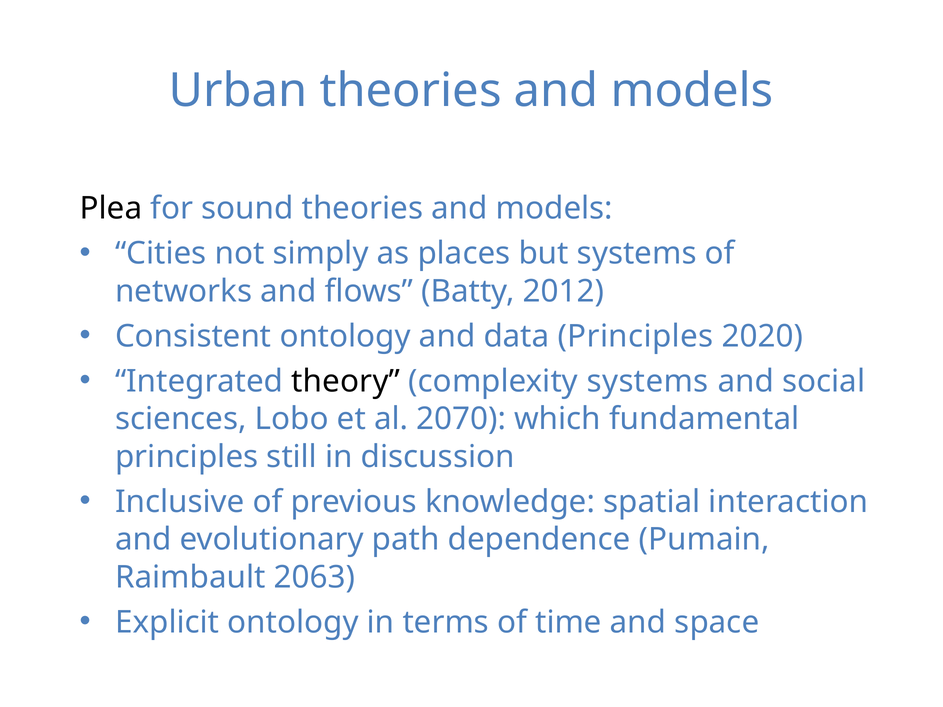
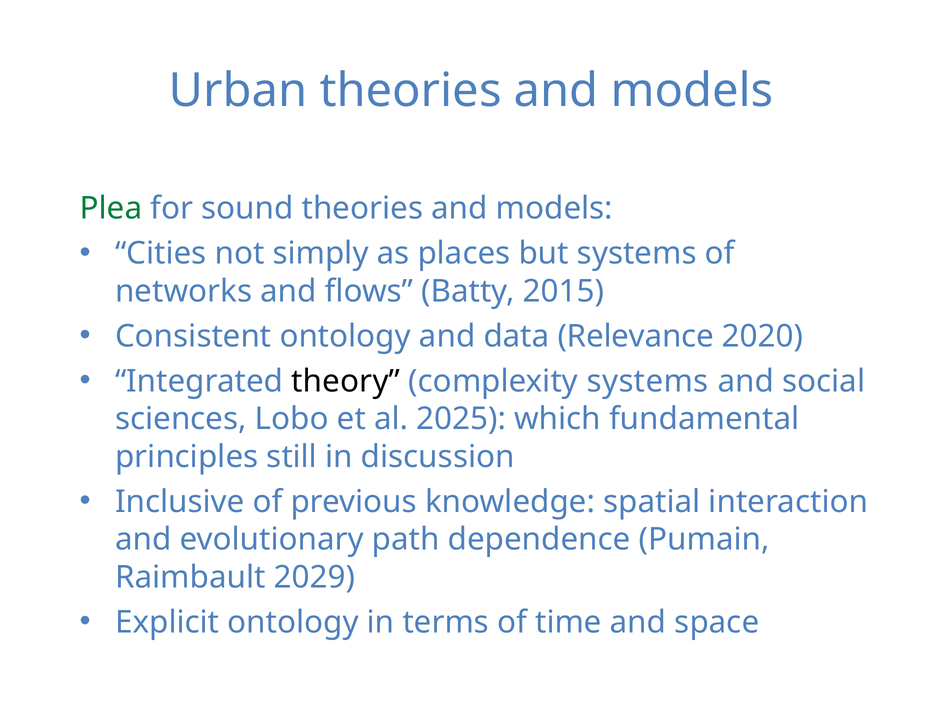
Plea colour: black -> green (111, 208)
2012: 2012 -> 2015 (563, 291)
data Principles: Principles -> Relevance (636, 336)
2070: 2070 -> 2025 (461, 419)
2063: 2063 -> 2029 (314, 577)
